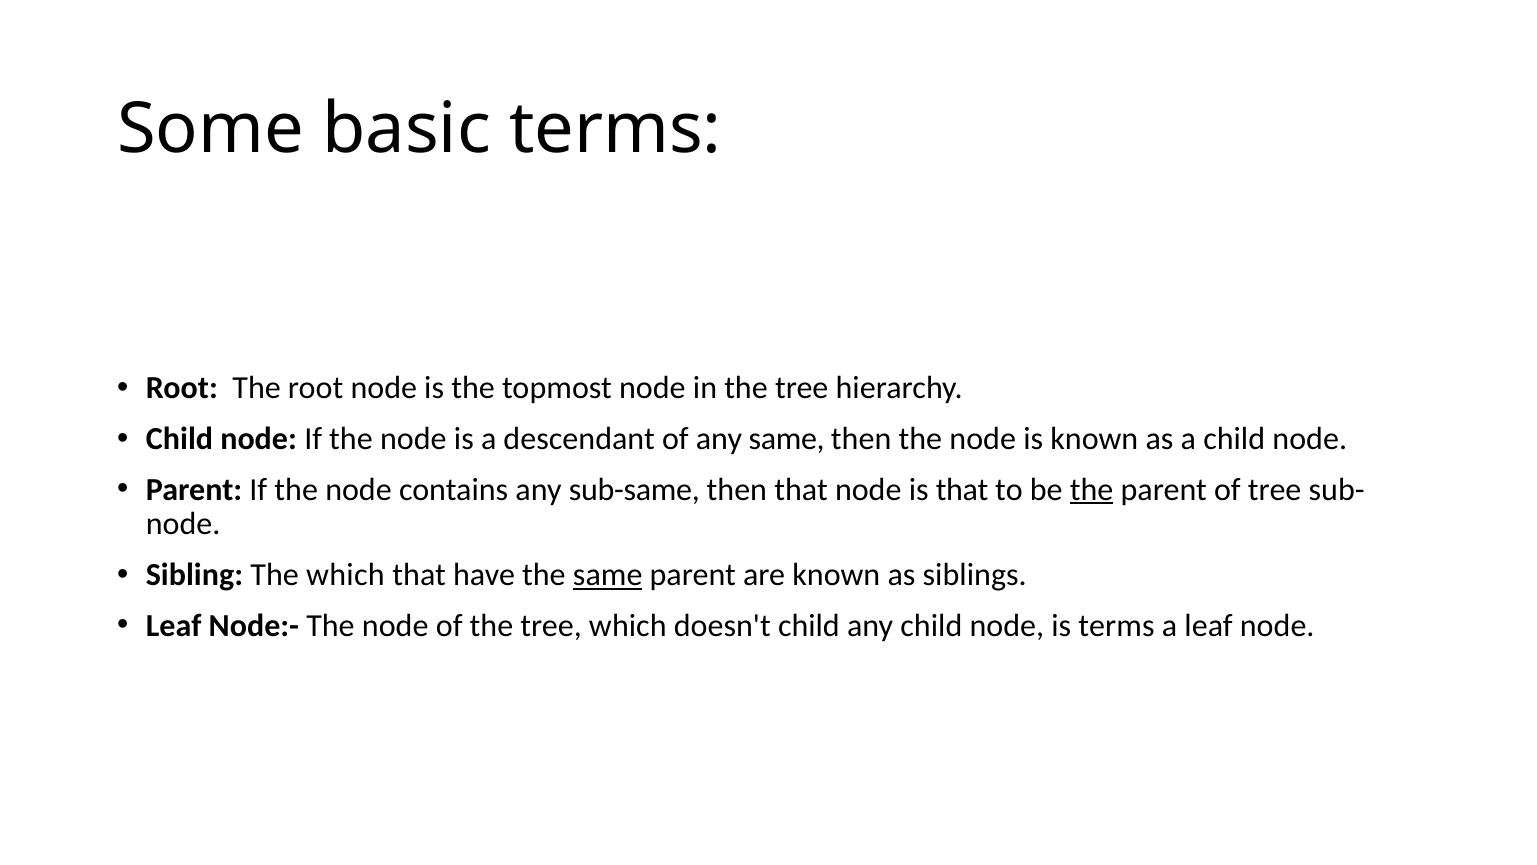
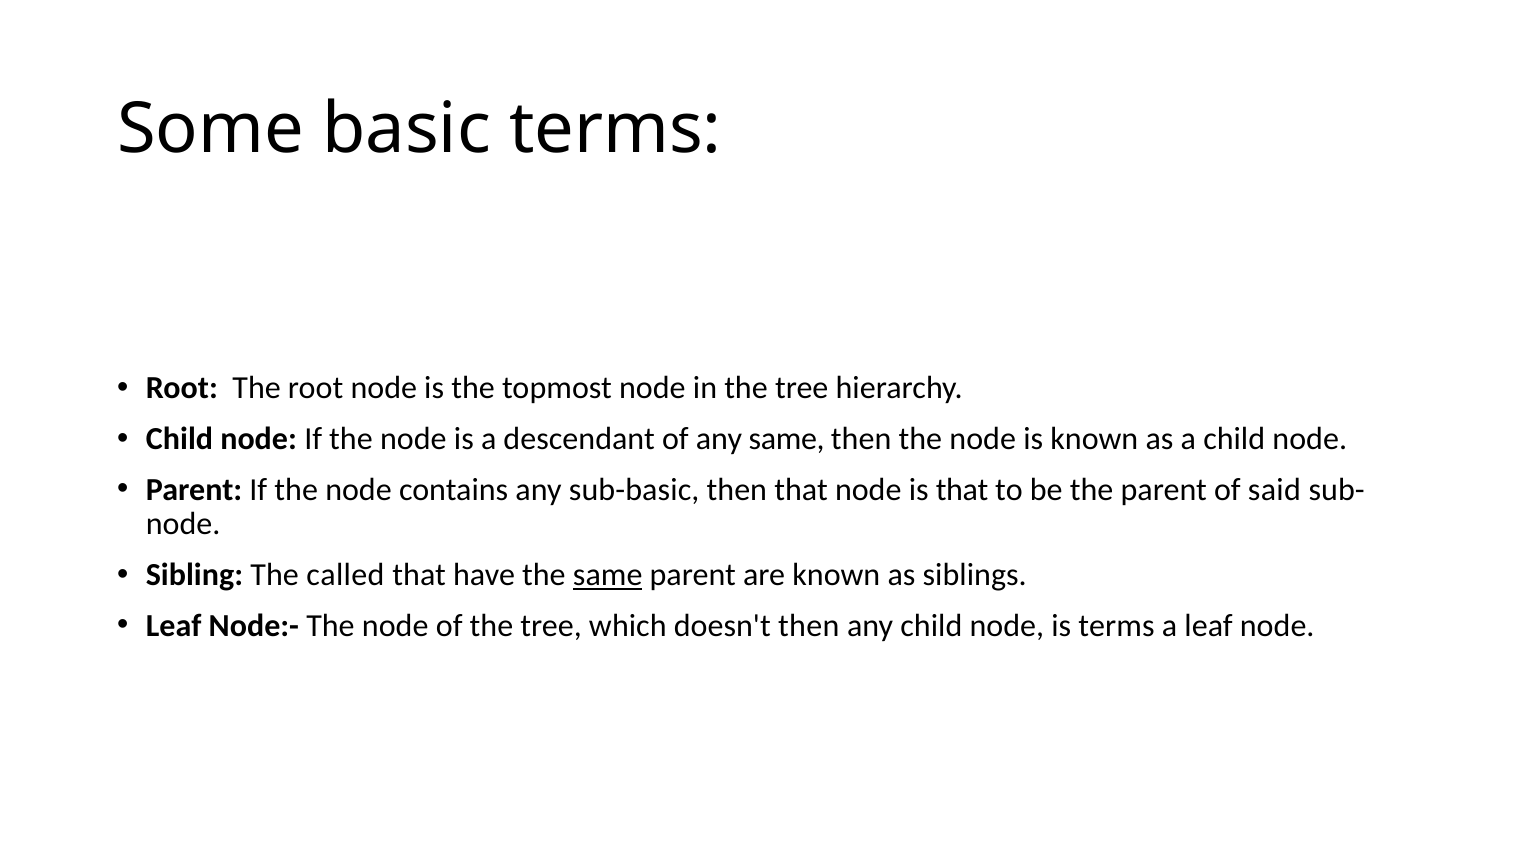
sub-same: sub-same -> sub-basic (634, 489)
the underline: present -> none (1092, 489)
of tree: tree -> said (1274, 489)
The which: which -> called (345, 575)
doesn't child: child -> then (809, 625)
